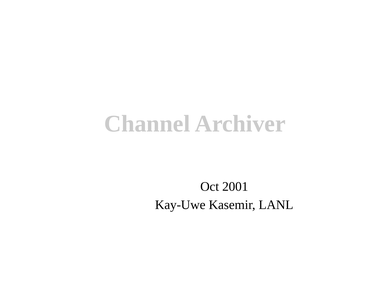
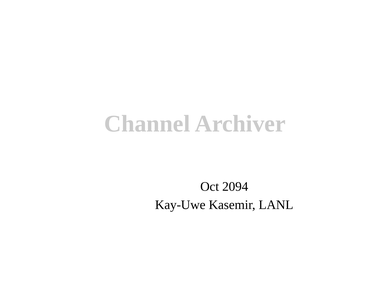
2001: 2001 -> 2094 (235, 186)
